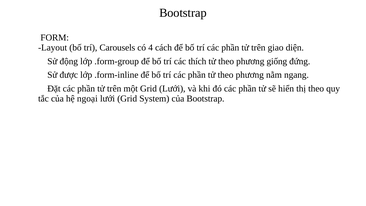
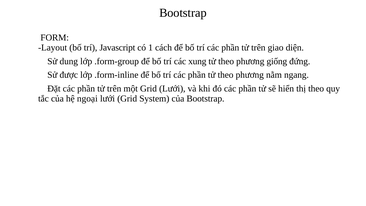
Carousels: Carousels -> Javascript (117, 48)
4: 4 -> 1 (151, 48)
động: động -> dung (69, 61)
thích: thích -> xung (197, 61)
